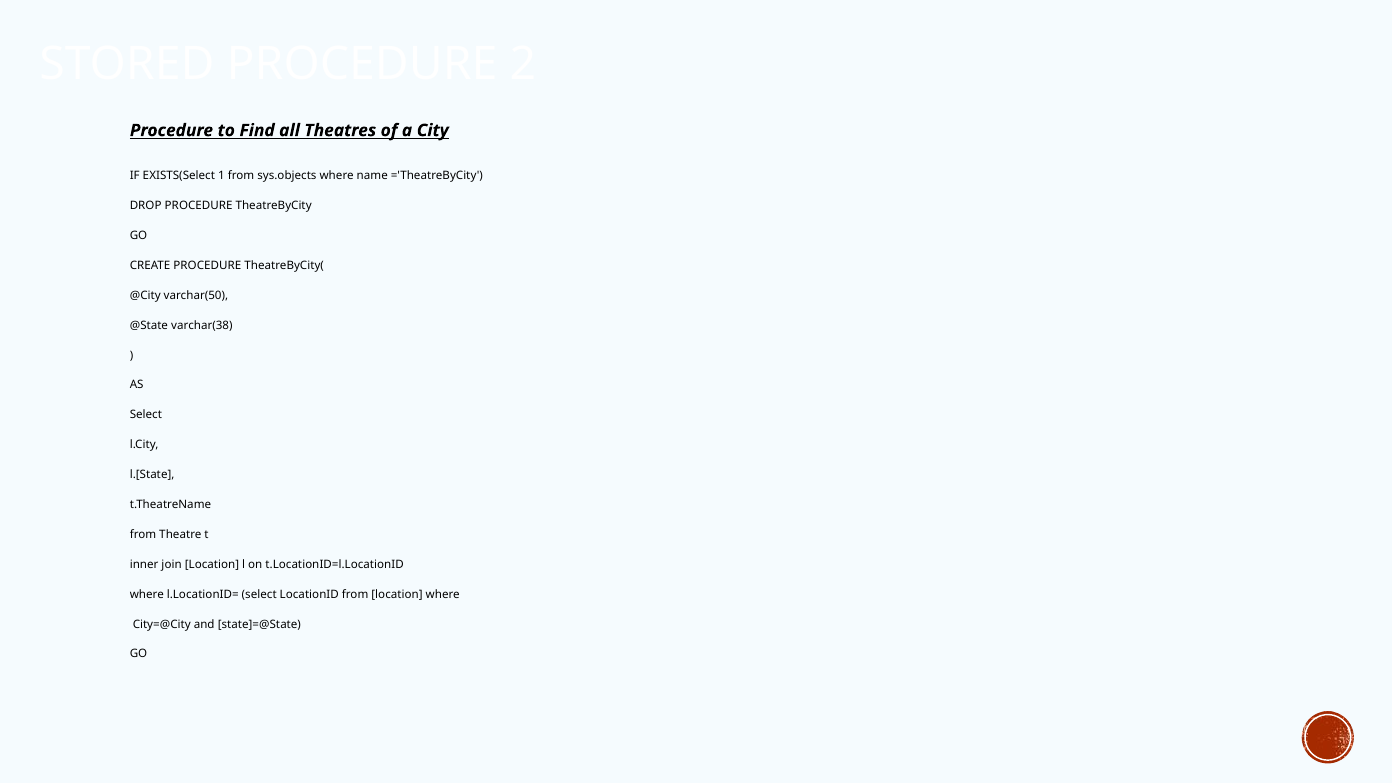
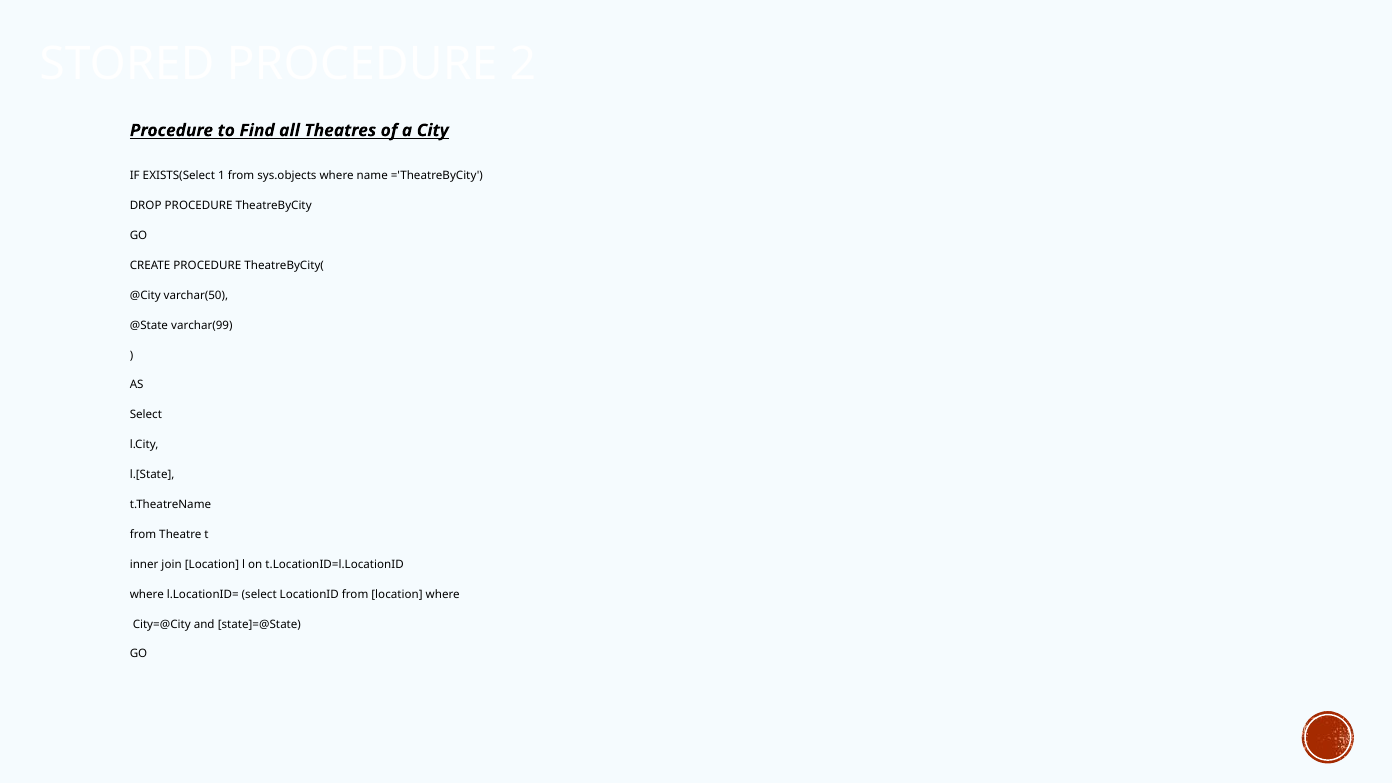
varchar(38: varchar(38 -> varchar(99 (202, 325)
